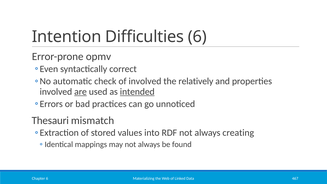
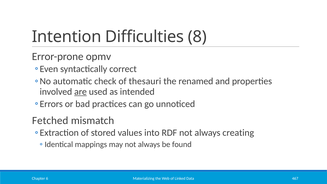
Difficulties 6: 6 -> 8 (197, 37)
of involved: involved -> thesauri (145, 81)
relatively: relatively -> renamed (196, 81)
intended underline: present -> none (137, 92)
Thesauri: Thesauri -> Fetched (50, 120)
